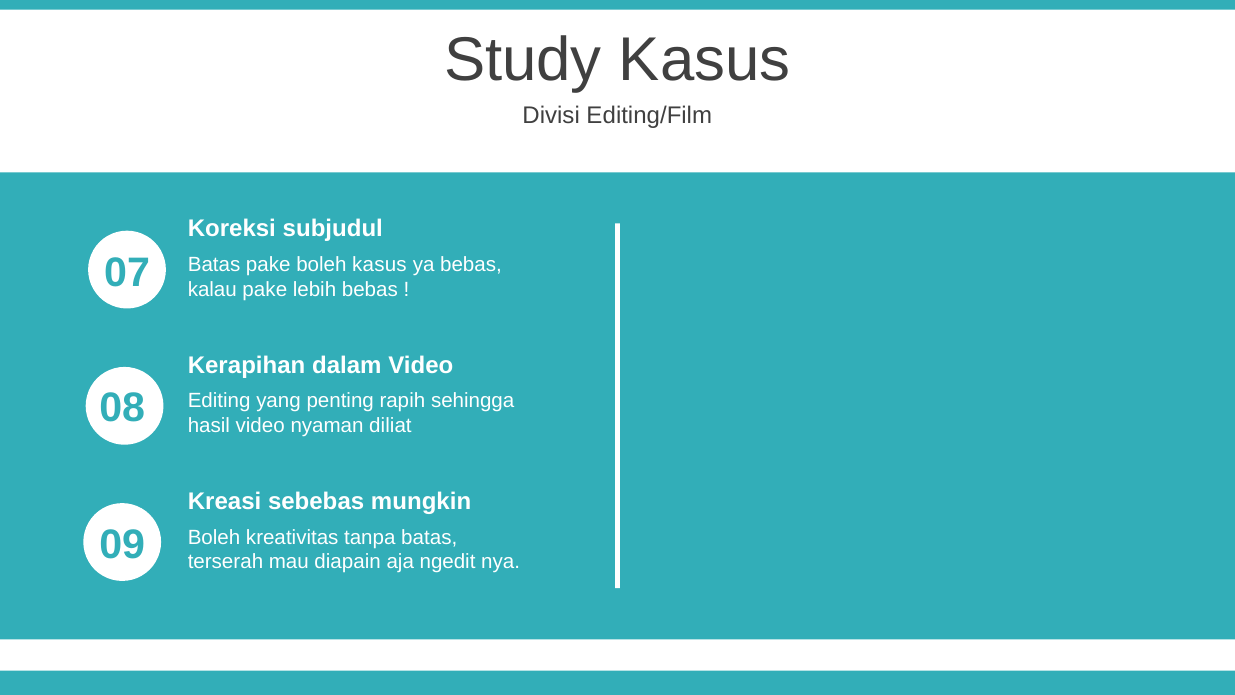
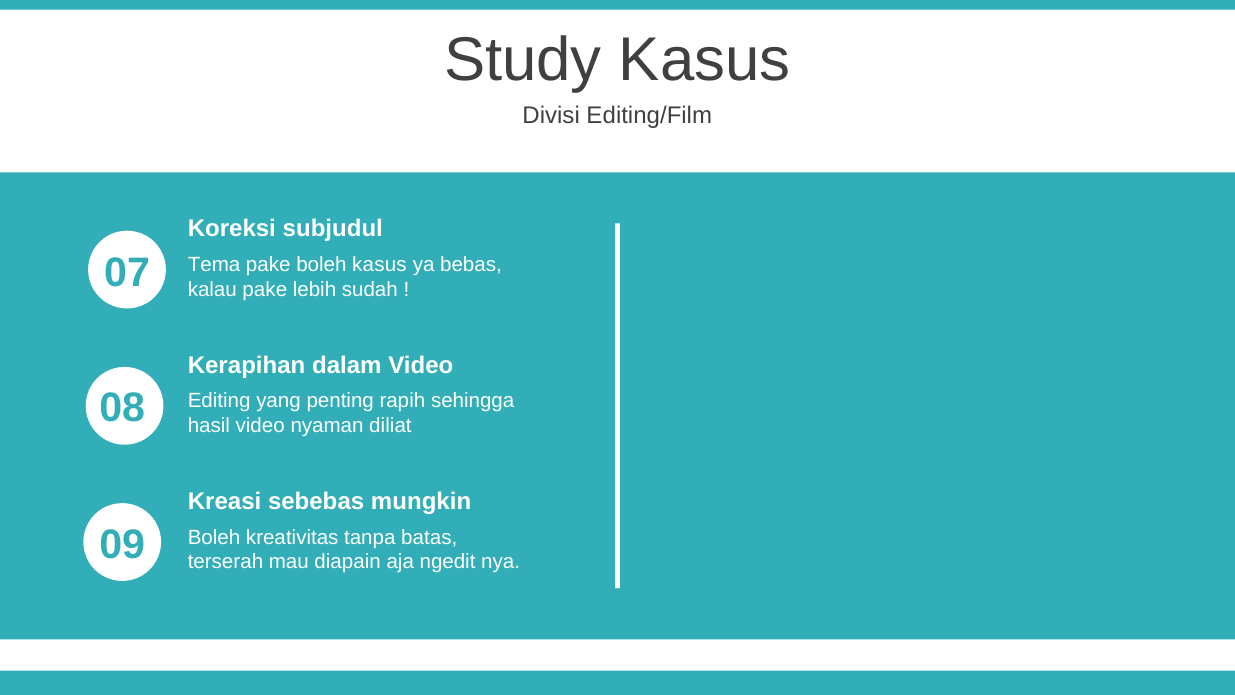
Batas: Batas -> Tema (214, 265)
lebih bebas: bebas -> sudah (370, 290)
